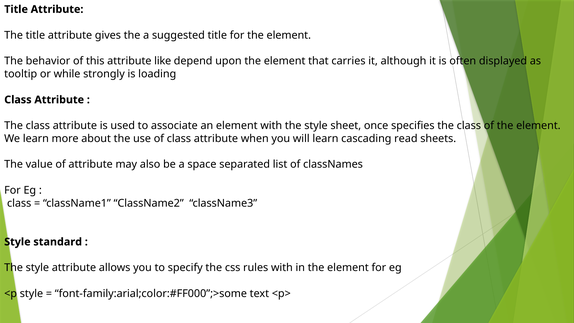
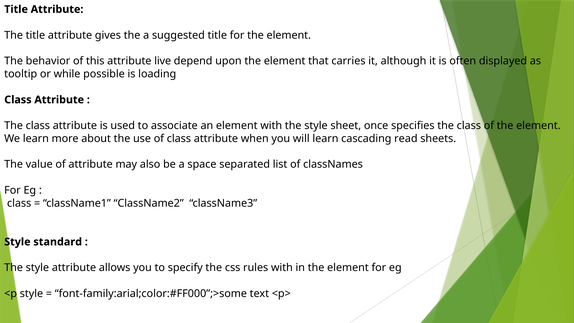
like: like -> live (163, 61)
strongly: strongly -> possible (104, 74)
